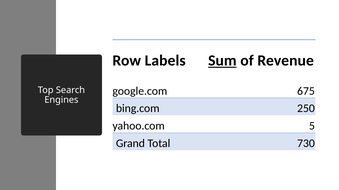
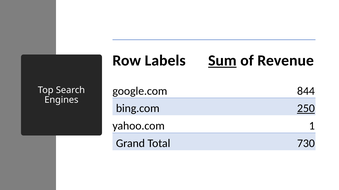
675: 675 -> 844 (306, 91)
250 underline: none -> present (306, 109)
5: 5 -> 1 (312, 126)
